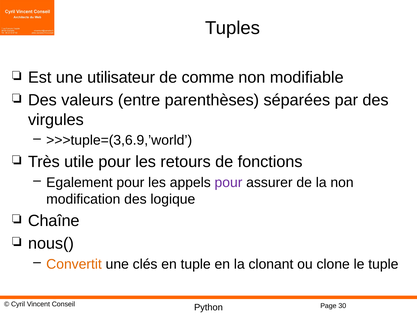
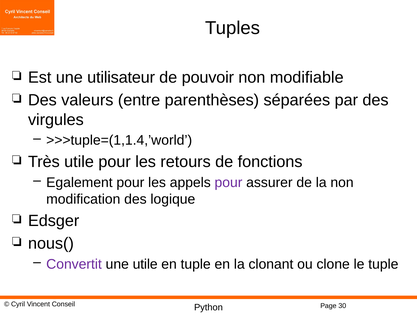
comme: comme -> pouvoir (208, 77)
>>>tuple=(3,6.9,’world: >>>tuple=(3,6.9,’world -> >>>tuple=(1,1.4,’world (119, 140)
Chaîne: Chaîne -> Edsger (54, 221)
Convertit colour: orange -> purple (74, 264)
une clés: clés -> utile (145, 264)
